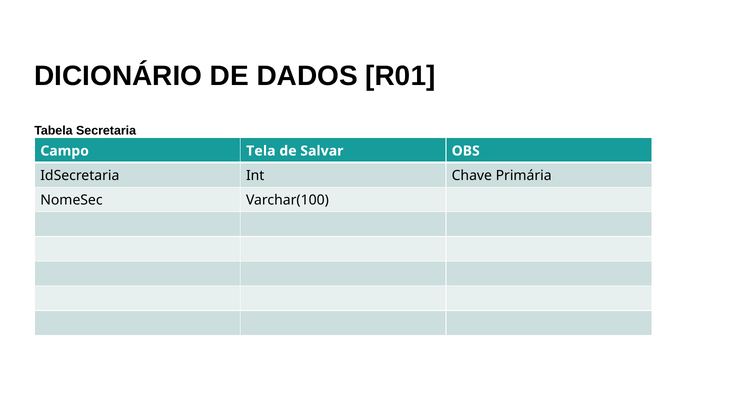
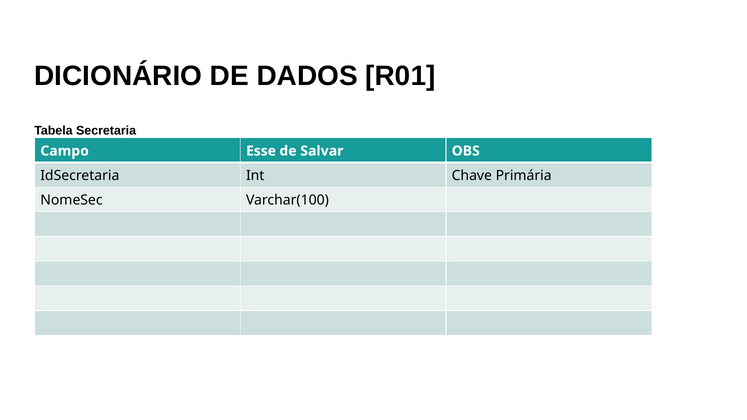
Tela: Tela -> Esse (261, 151)
